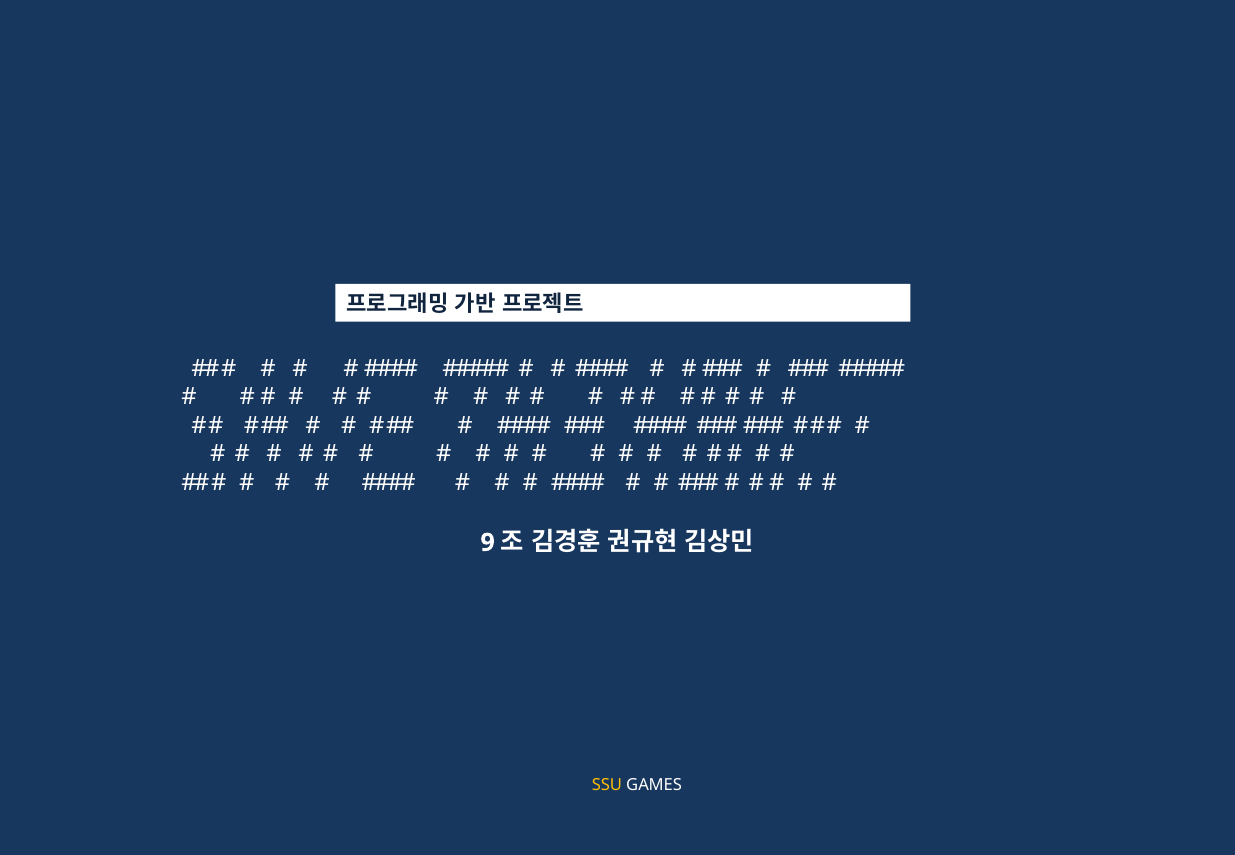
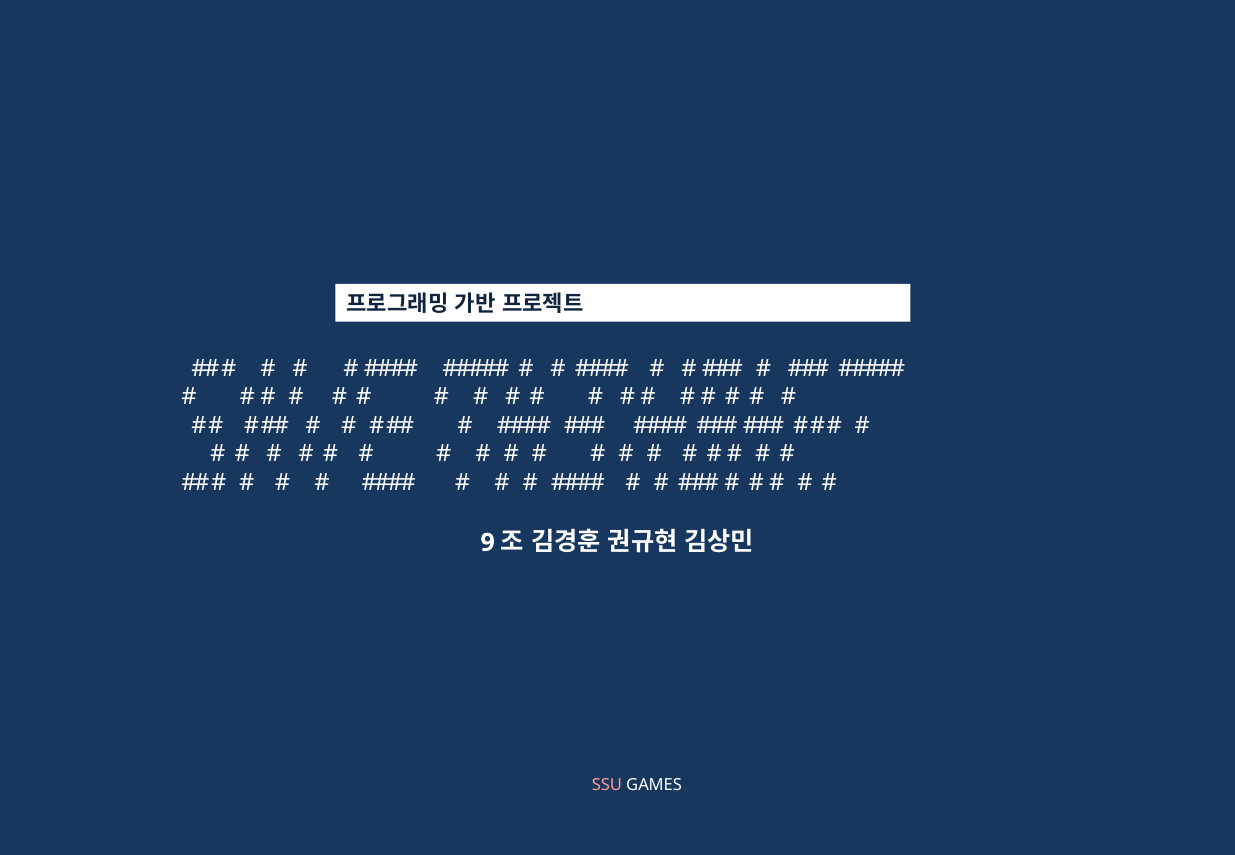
SSU colour: yellow -> pink (607, 785)
